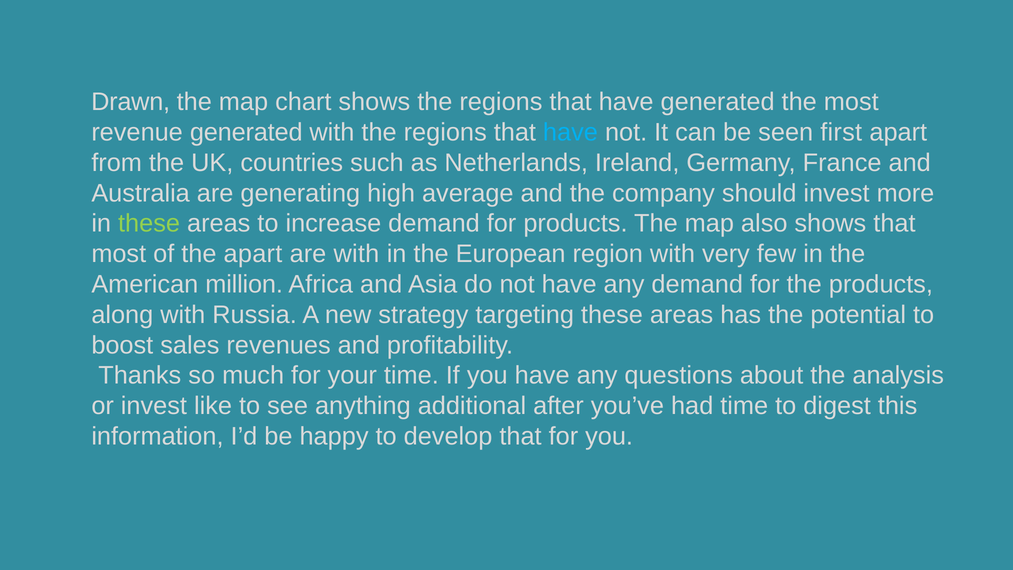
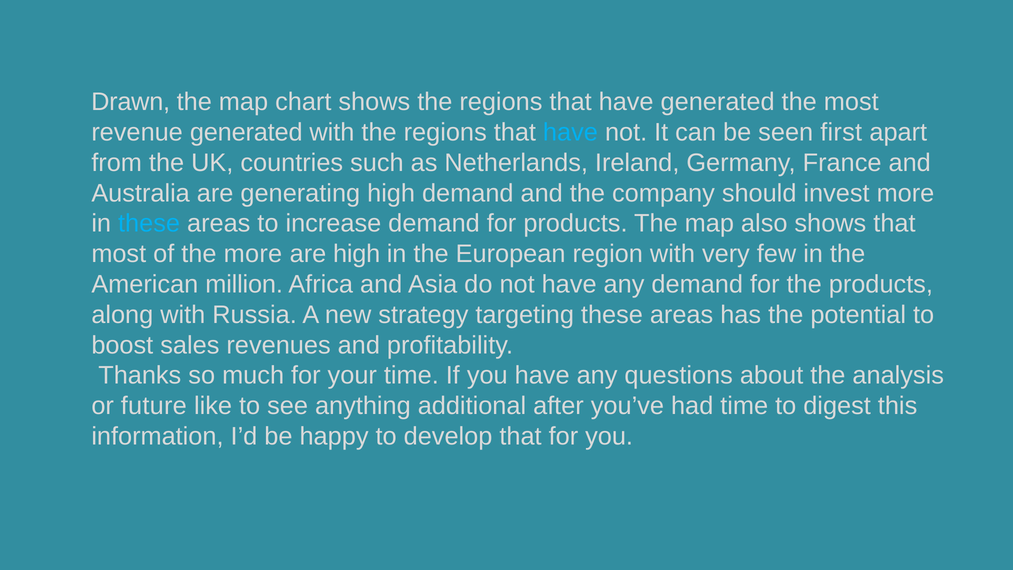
high average: average -> demand (468, 193)
these colour: light green -> light blue (149, 224)
the apart: apart -> more (253, 254)
are with: with -> high (357, 254)
or invest: invest -> future (154, 406)
